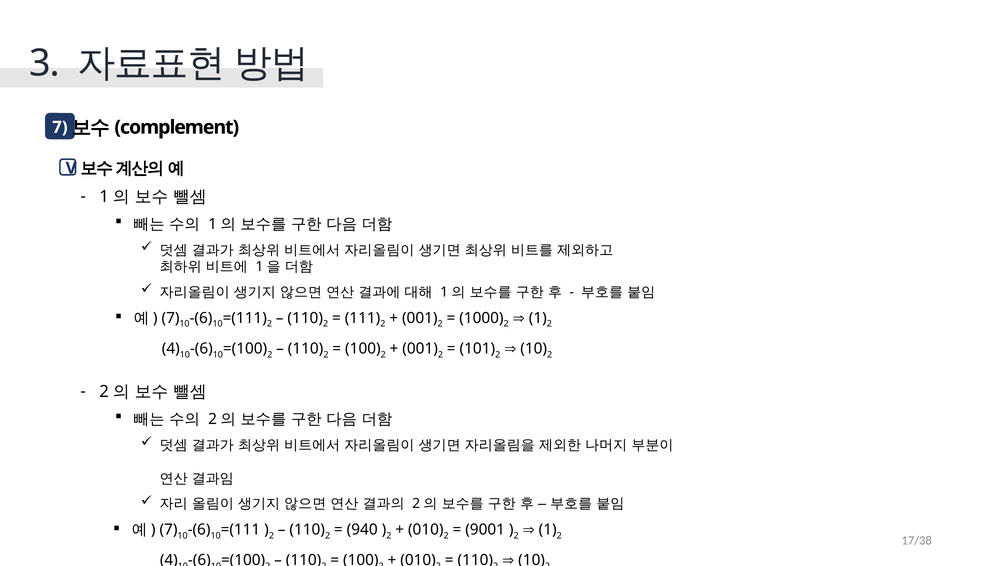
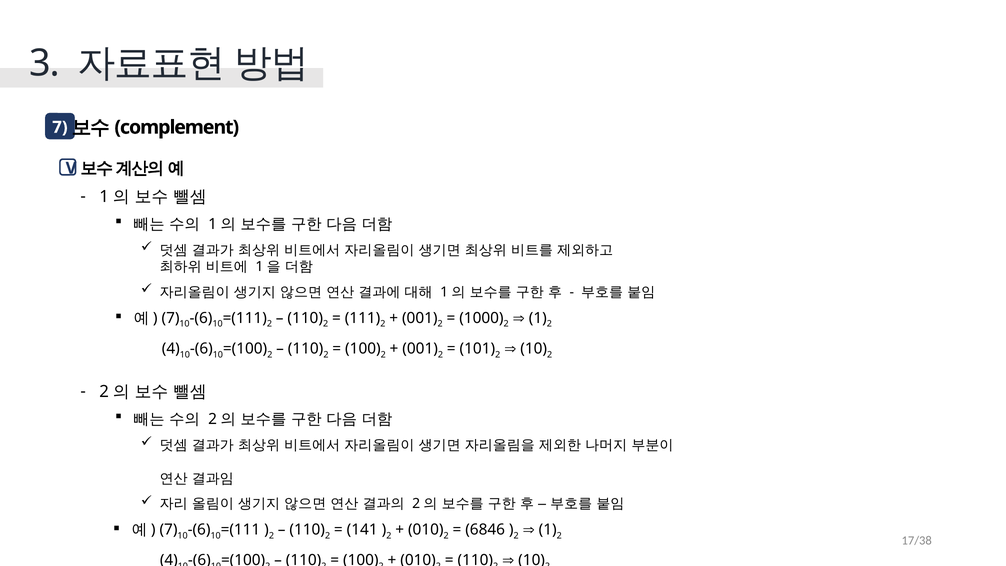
940: 940 -> 141 (362, 530)
9001: 9001 -> 6846 (485, 530)
